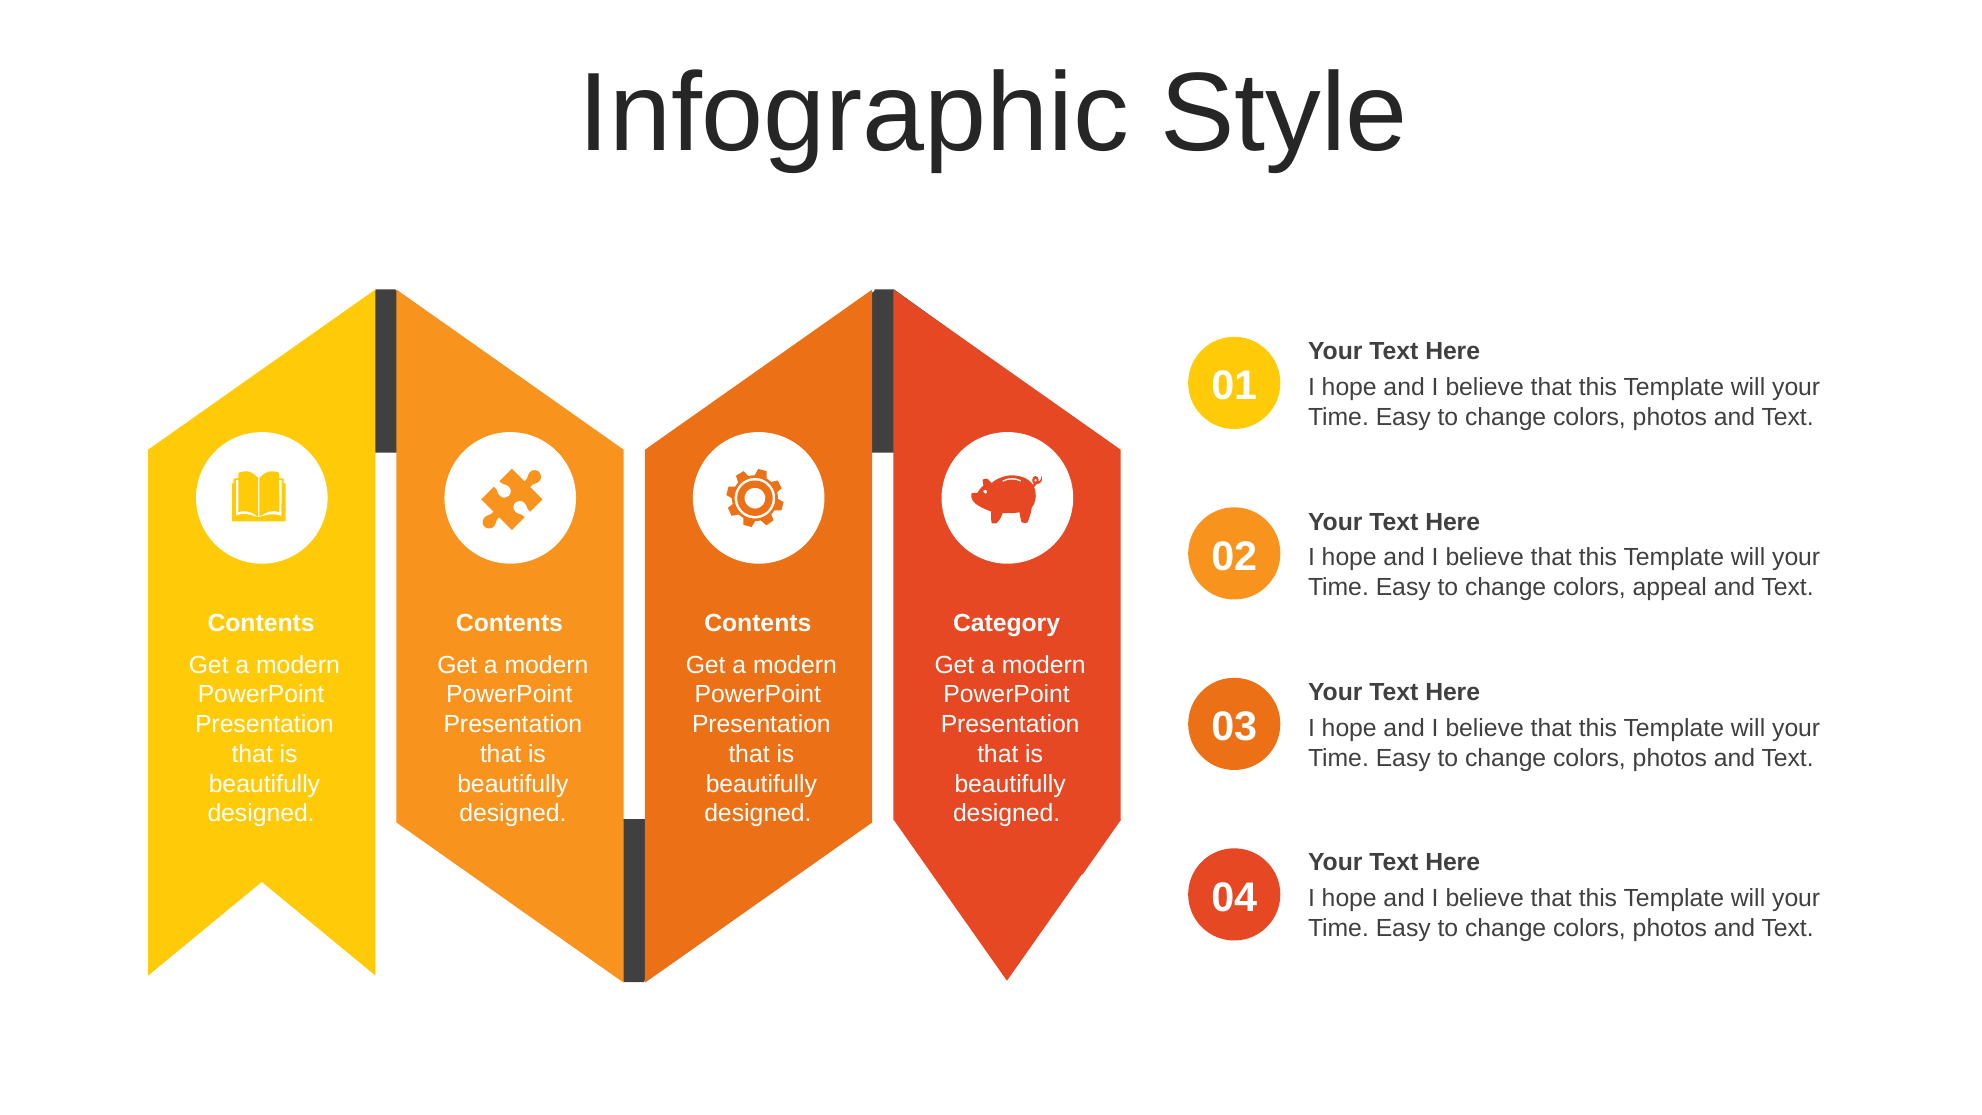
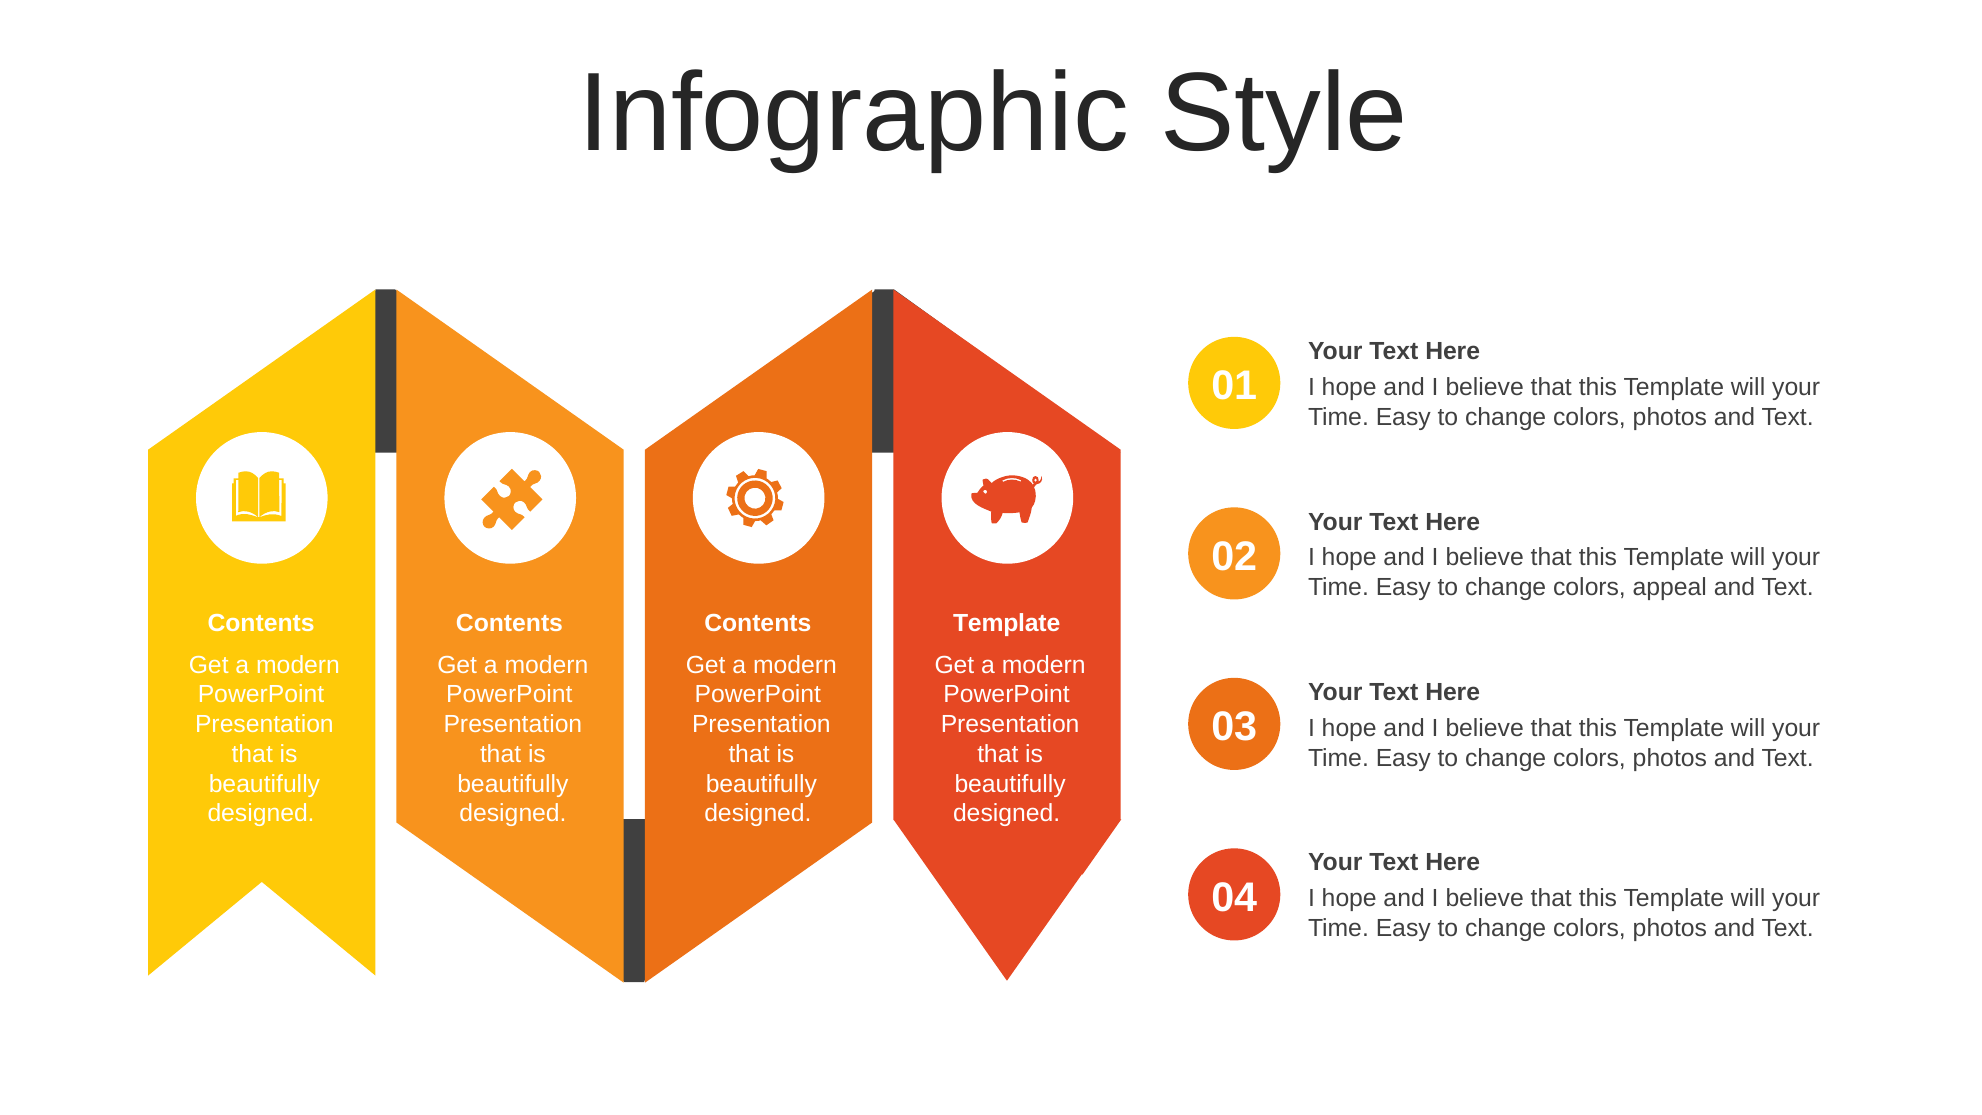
Category: Category -> Template (1007, 624)
